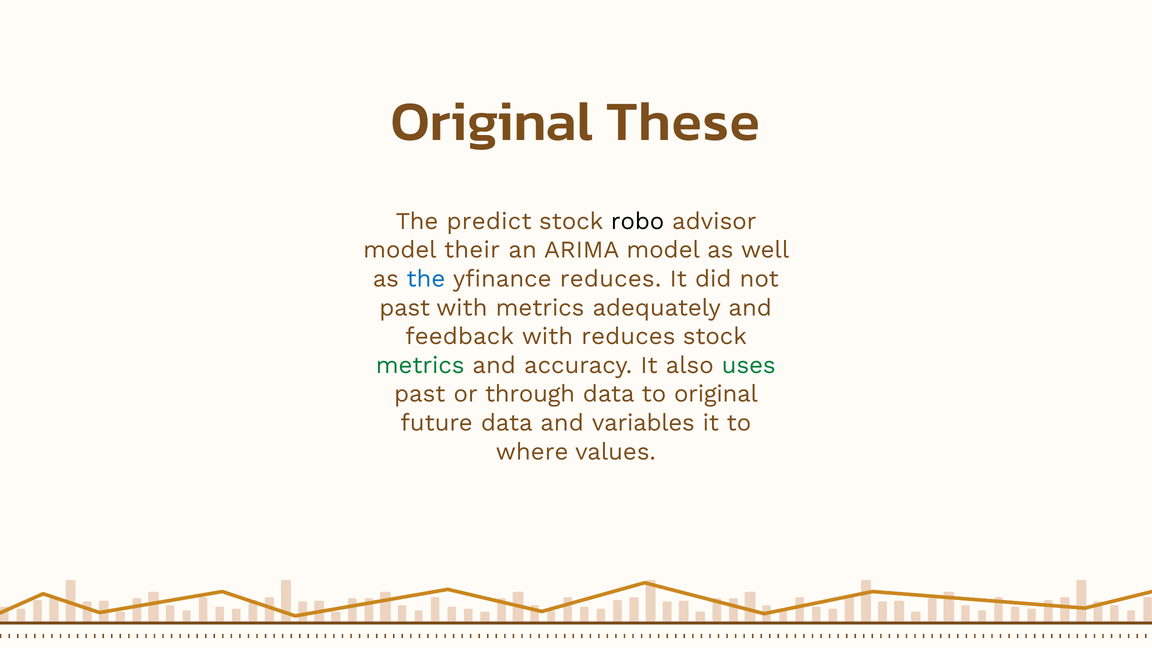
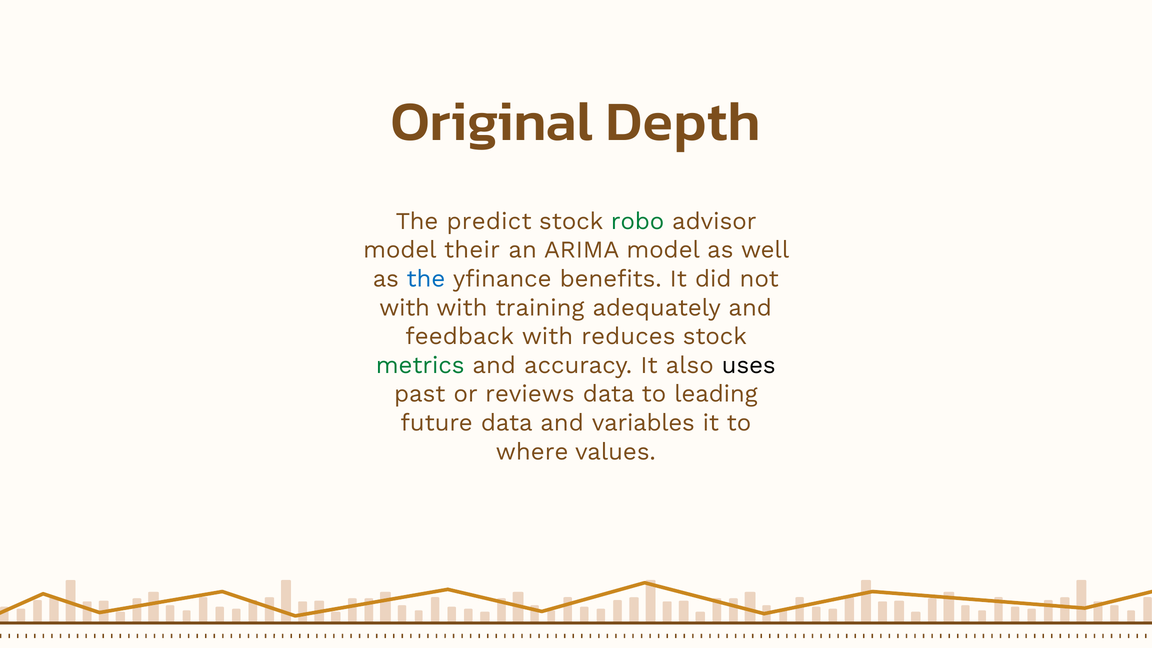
These: These -> Depth (683, 122)
robo colour: black -> green (637, 221)
yfinance reduces: reduces -> benefits (611, 279)
past: past -> with (405, 308)
with metrics: metrics -> training (540, 308)
uses colour: green -> black (749, 365)
through: through -> reviews (530, 394)
to original: original -> leading (716, 394)
